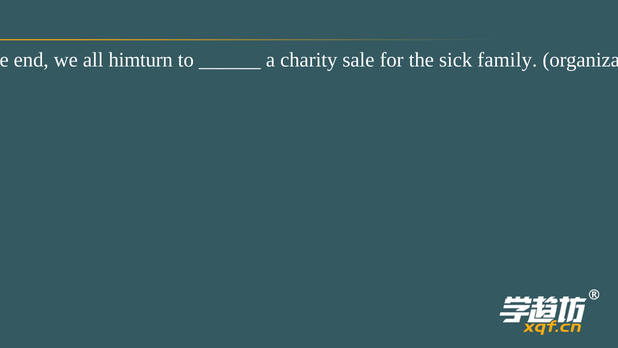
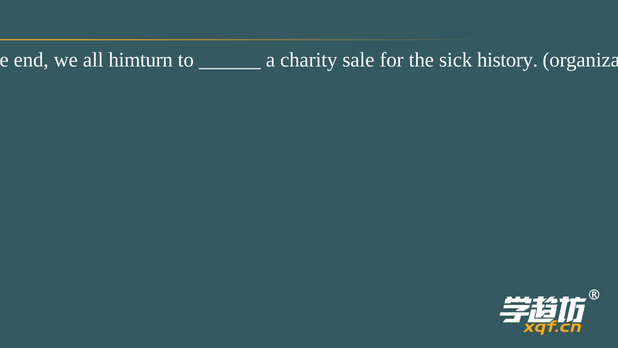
family: family -> history (507, 60)
